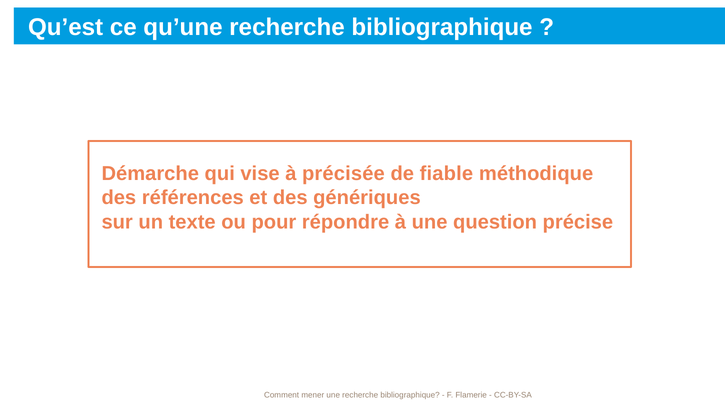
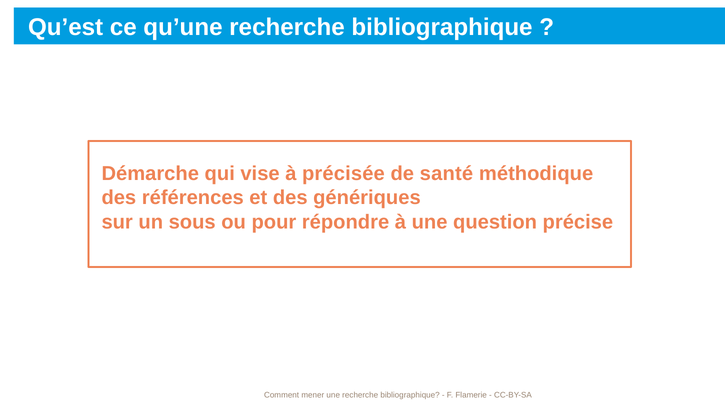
fiable: fiable -> santé (446, 173)
texte: texte -> sous (192, 222)
